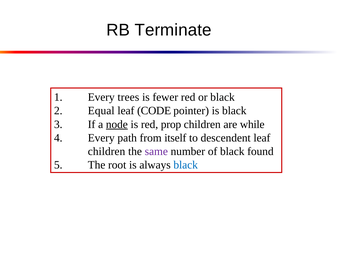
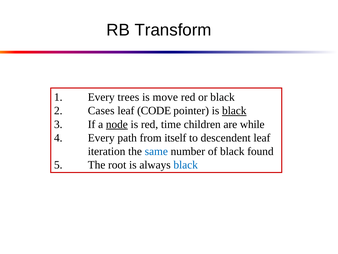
Terminate: Terminate -> Transform (173, 30)
fewer: fewer -> move (165, 97)
Equal: Equal -> Cases (101, 111)
black underline: none -> present (234, 111)
prop: prop -> time (171, 124)
children: children -> iteration (107, 151)
same colour: purple -> blue (156, 151)
